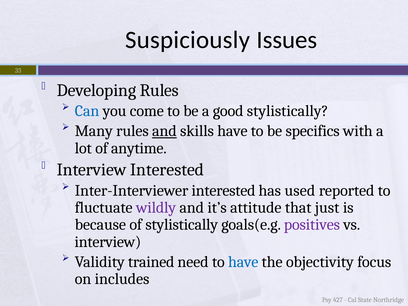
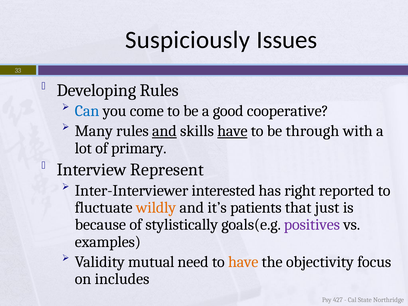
good stylistically: stylistically -> cooperative (288, 111)
have underline: none -> present (232, 131)
specifics: specifics -> through (312, 131)
anytime: anytime -> primary (139, 148)
Interview Interested: Interested -> Represent (167, 170)
used: used -> right (300, 190)
wildly colour: purple -> orange (156, 208)
attitude: attitude -> patients (256, 208)
interview: interview -> examples (108, 242)
trained: trained -> mutual (151, 262)
have colour: blue -> orange (243, 262)
